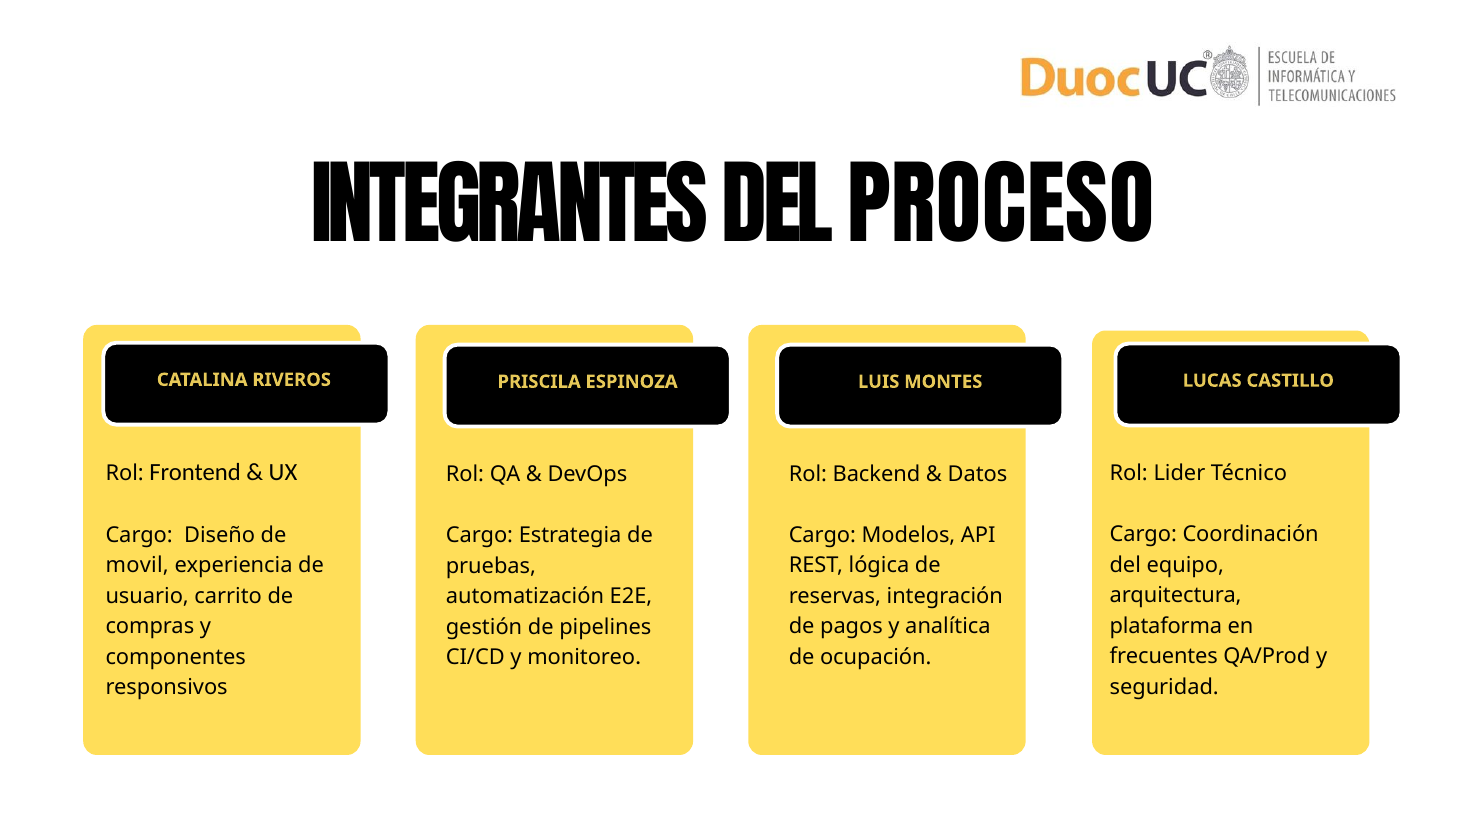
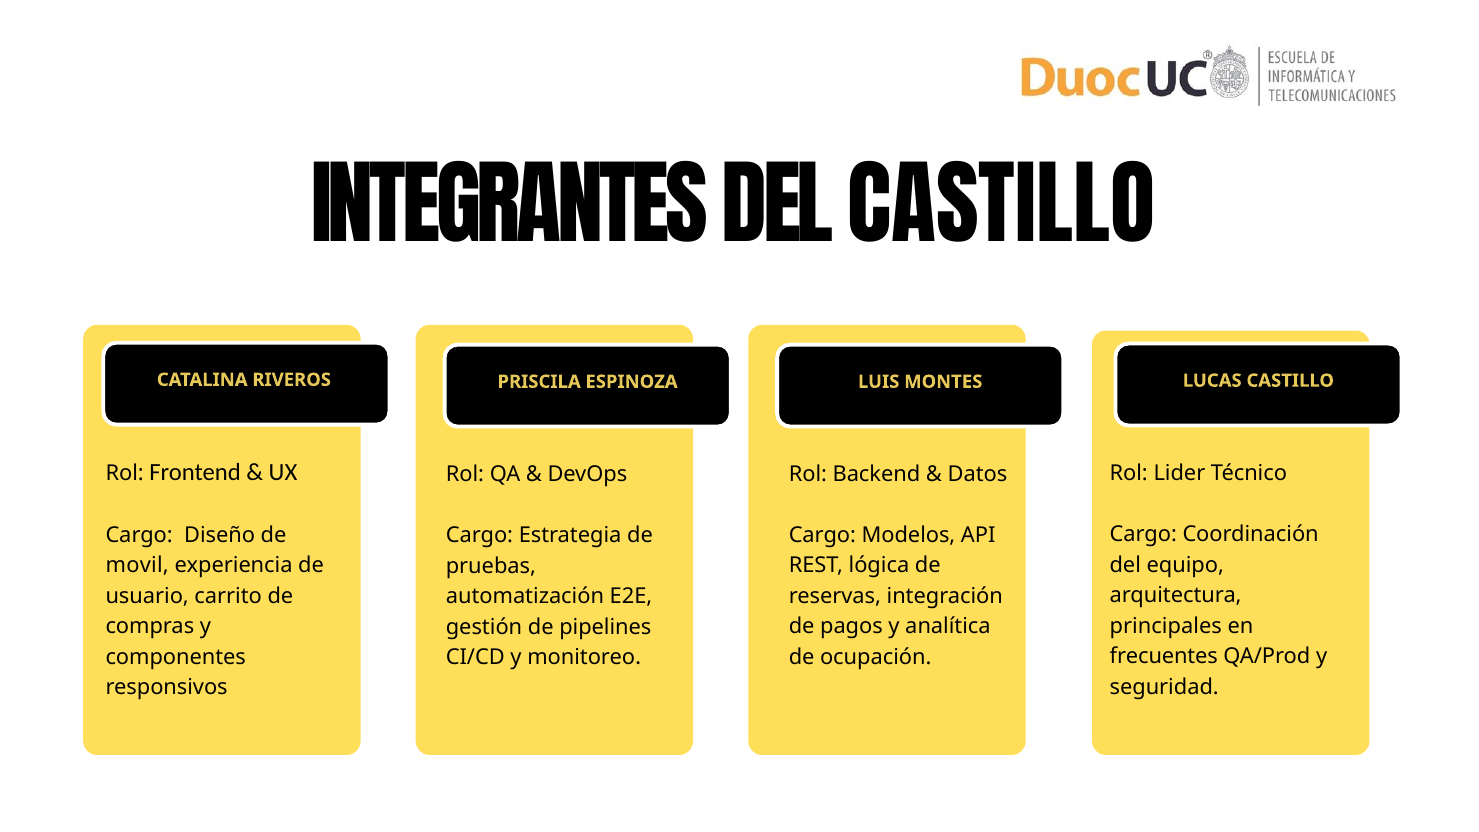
DEL PROCESO: PROCESO -> CASTILLO (1001, 211)
plataforma: plataforma -> principales (1166, 626)
